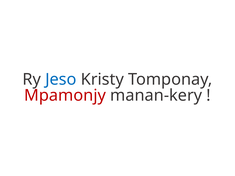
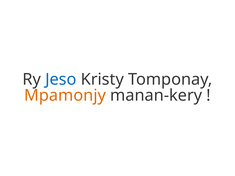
Mpamonjy colour: red -> orange (65, 95)
